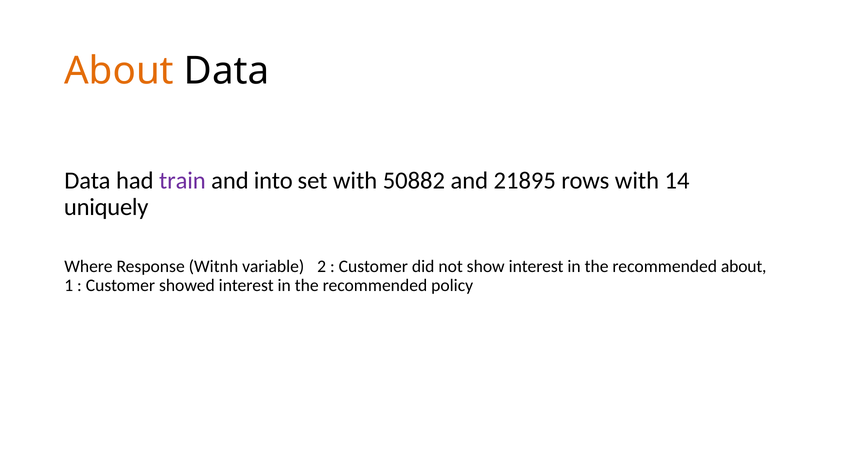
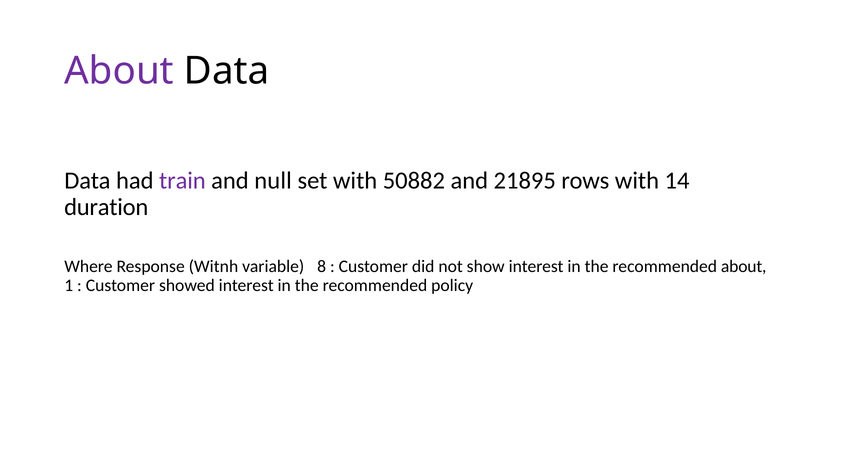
About colour: orange -> purple (119, 71)
into: into -> null (273, 181)
uniquely: uniquely -> duration (106, 207)
2: 2 -> 8 (322, 267)
